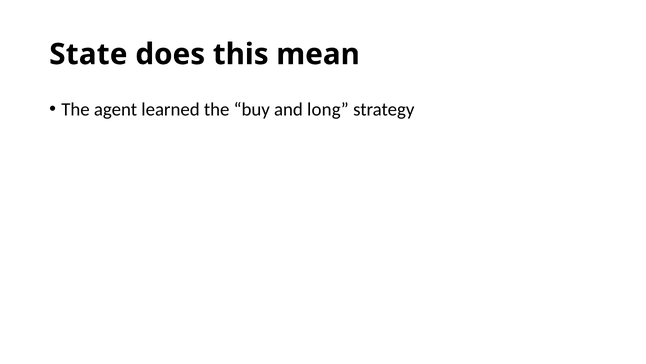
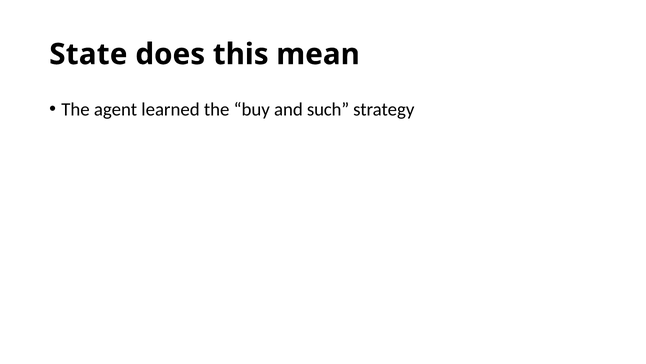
long: long -> such (328, 109)
